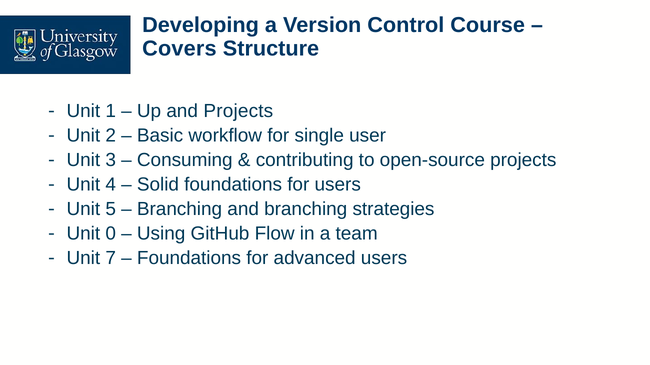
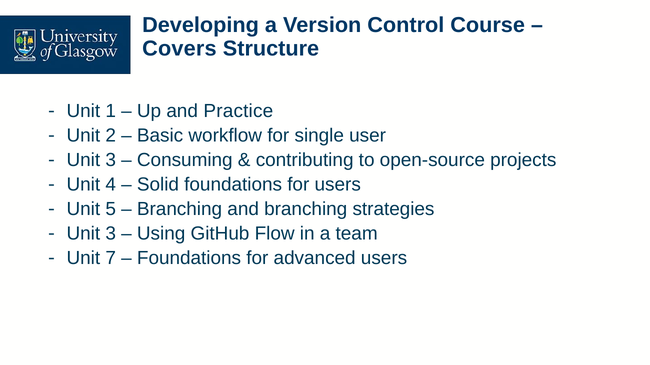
and Projects: Projects -> Practice (238, 111)
0: 0 -> 3 (111, 234)
